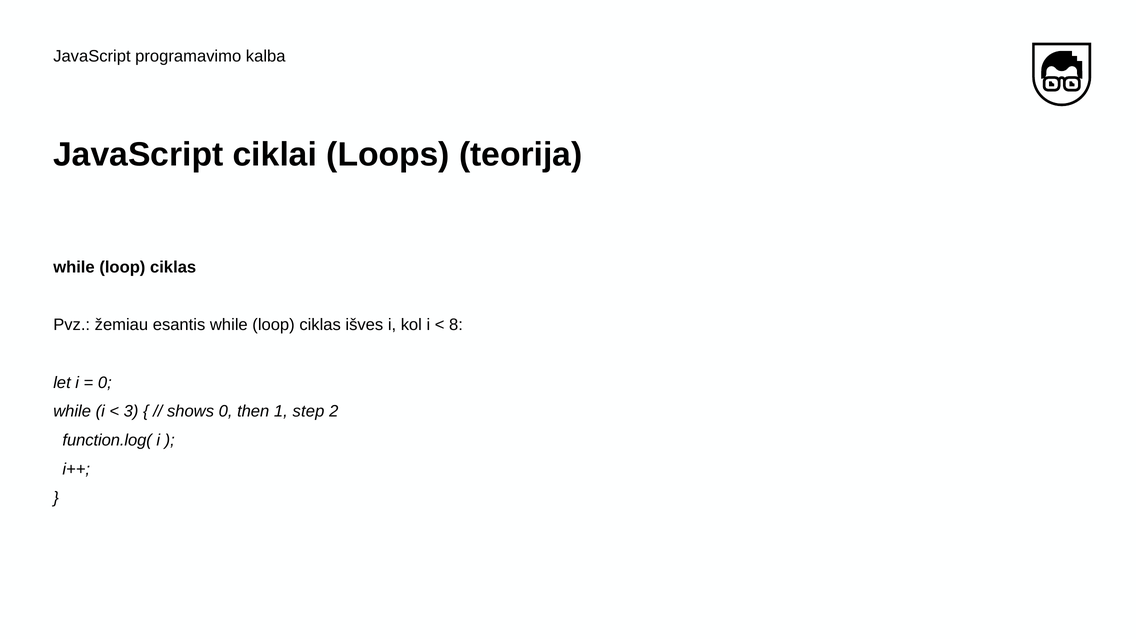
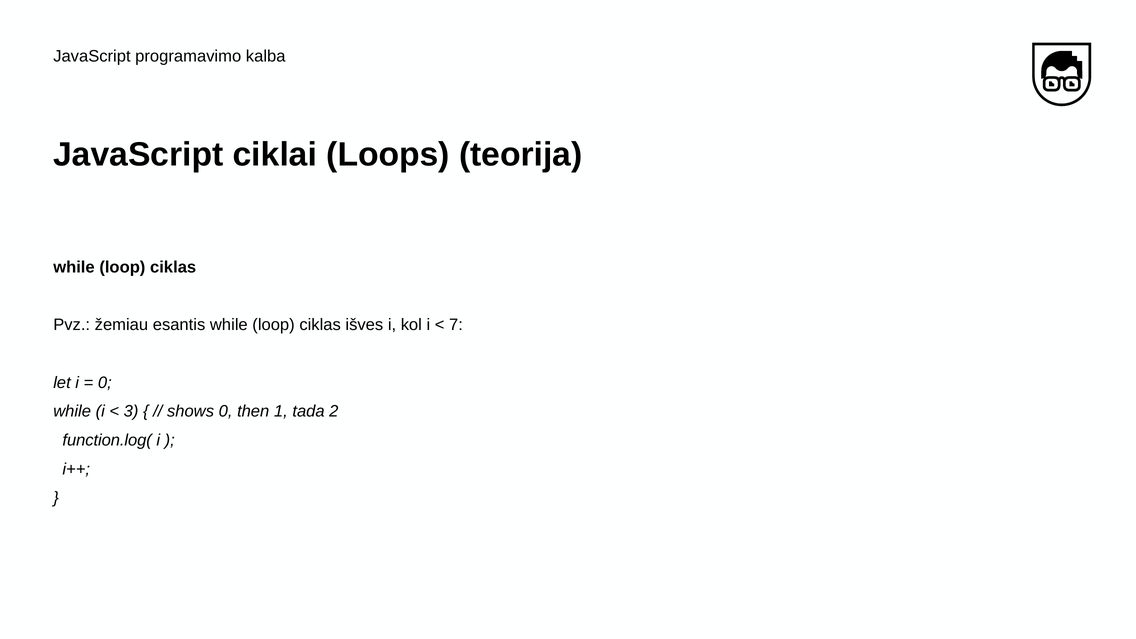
8: 8 -> 7 (456, 325)
step: step -> tada (309, 411)
